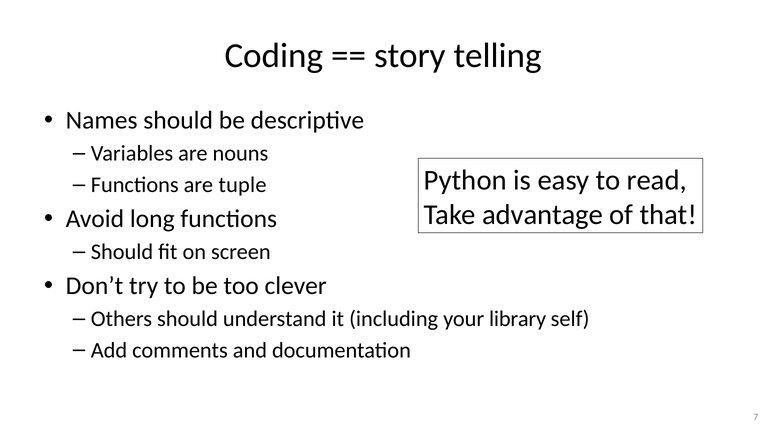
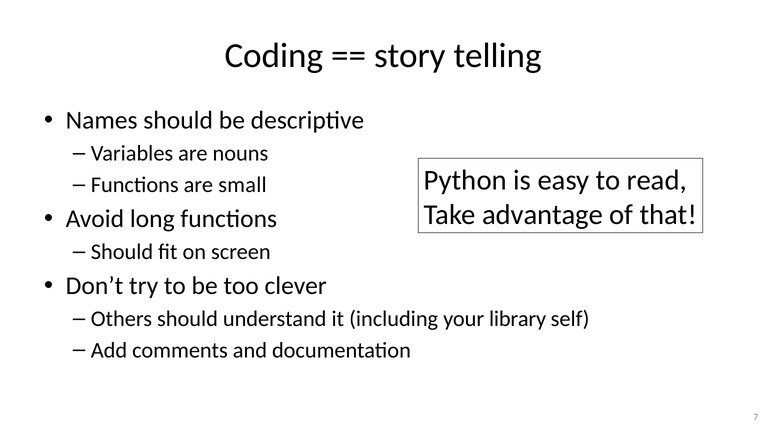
tuple: tuple -> small (242, 185)
